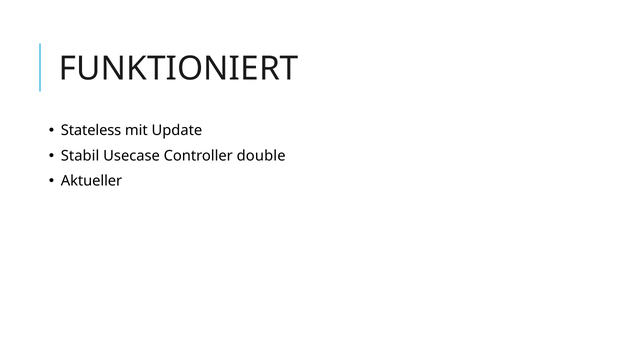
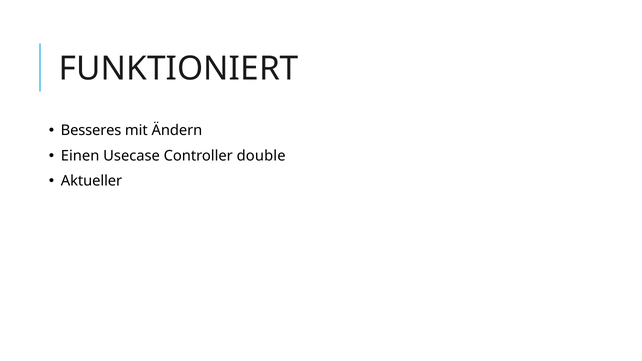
Stateless: Stateless -> Besseres (91, 131)
Update: Update -> Ändern (177, 131)
Stabil: Stabil -> Einen (80, 156)
